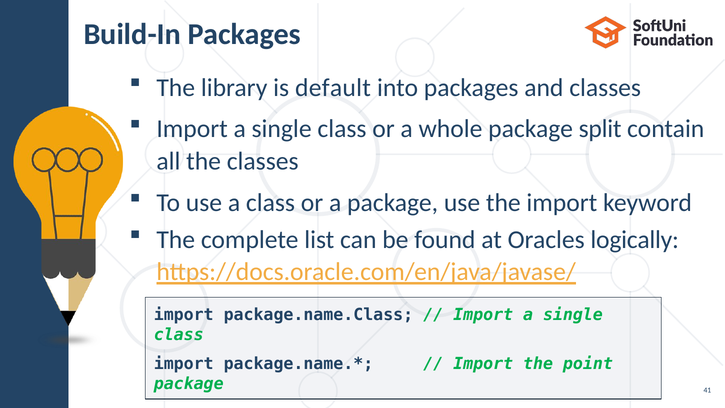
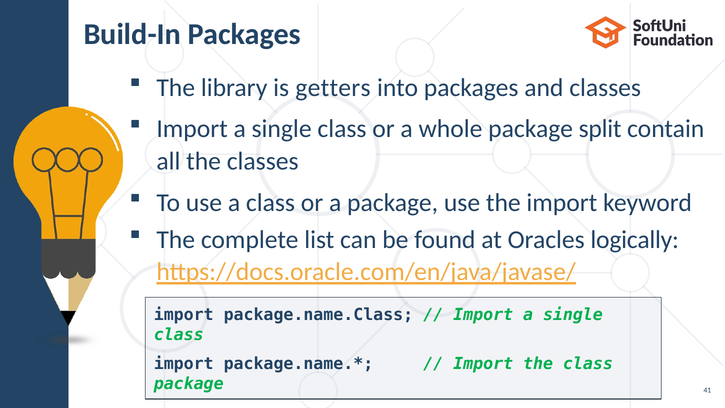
default: default -> getters (333, 88)
the point: point -> class (588, 364)
